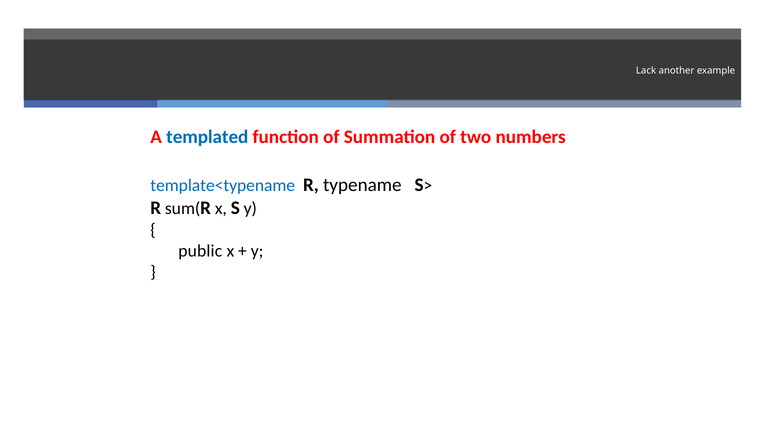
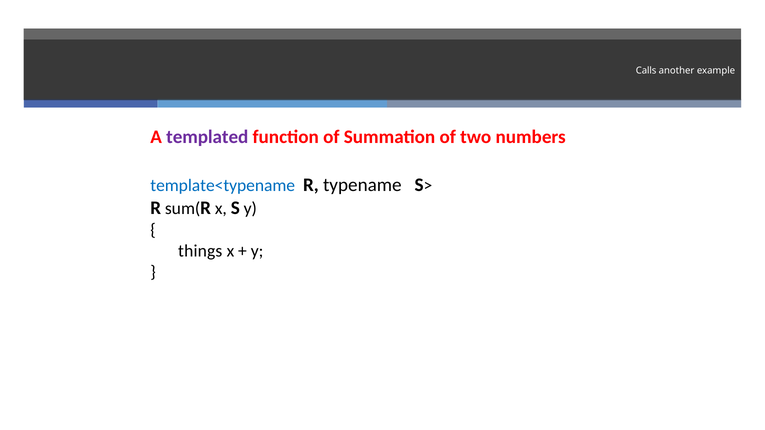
Lack: Lack -> Calls (646, 71)
templated colour: blue -> purple (207, 137)
public: public -> things (200, 251)
